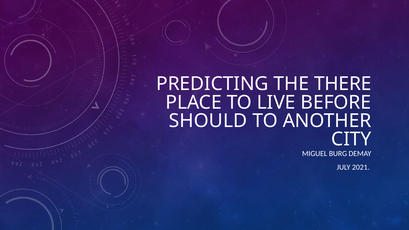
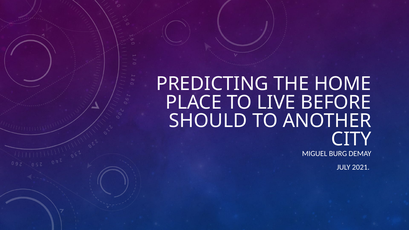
THERE: THERE -> HOME (343, 84)
